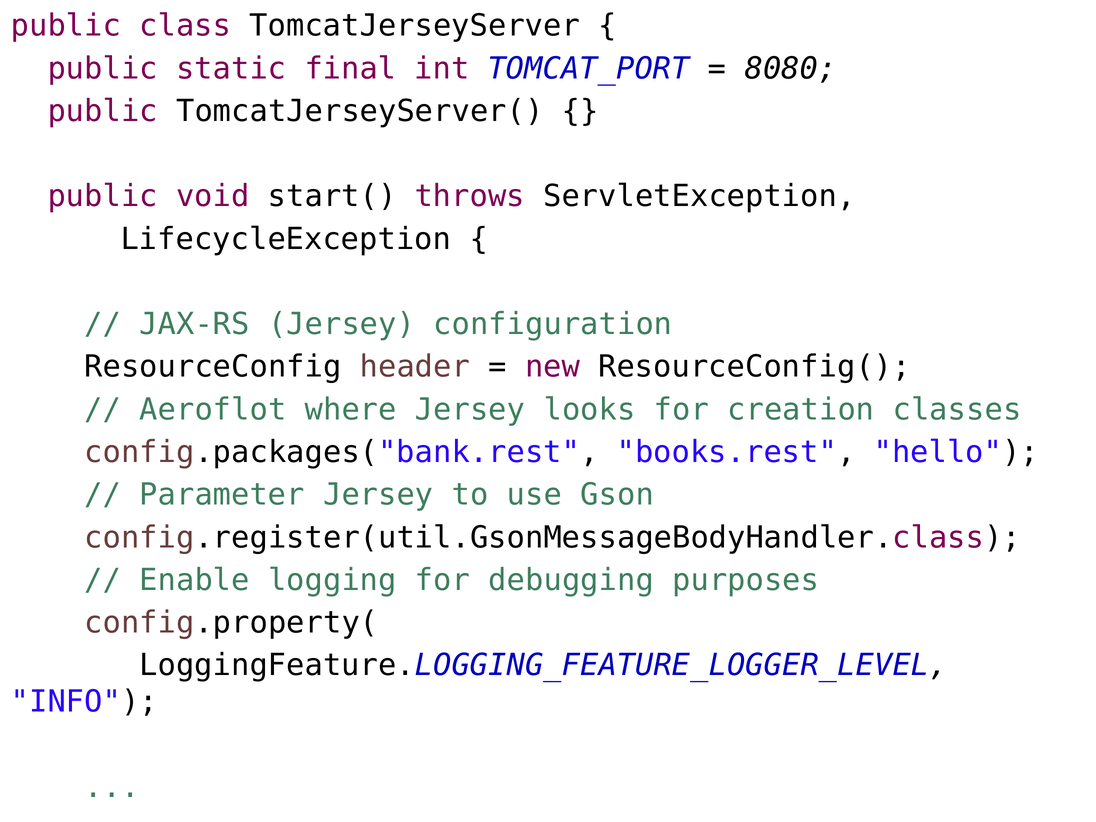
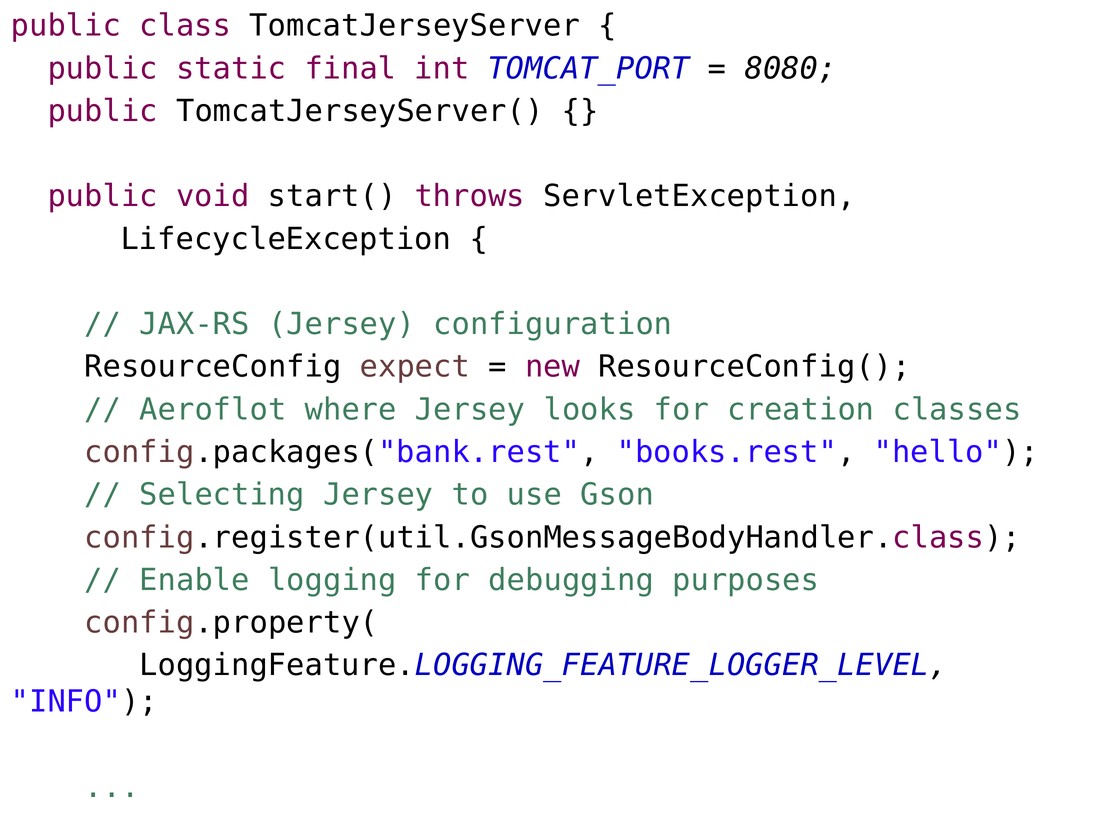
header: header -> expect (415, 367)
Parameter: Parameter -> Selecting (222, 495)
